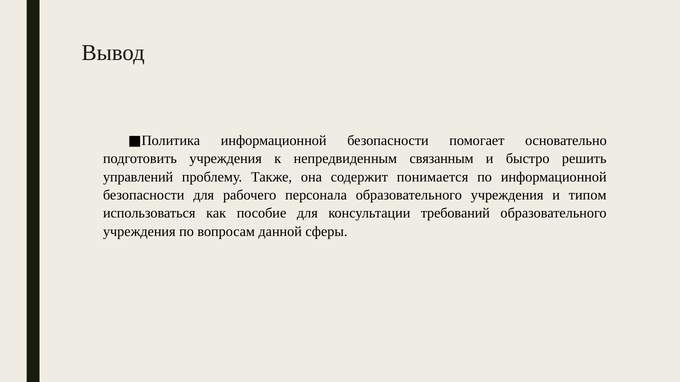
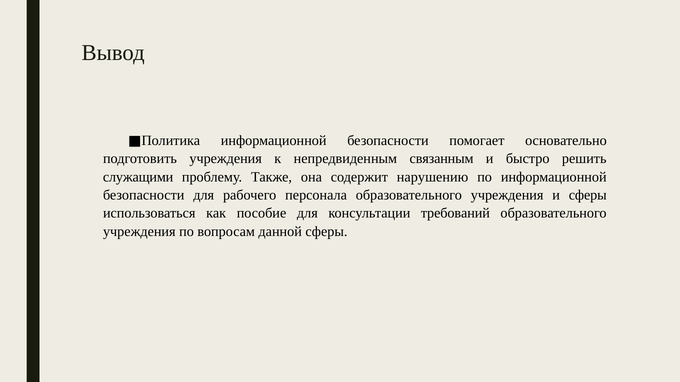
управлений: управлений -> служащими (138, 177)
понимается: понимается -> нарушению (433, 177)
и типом: типом -> сферы (588, 195)
